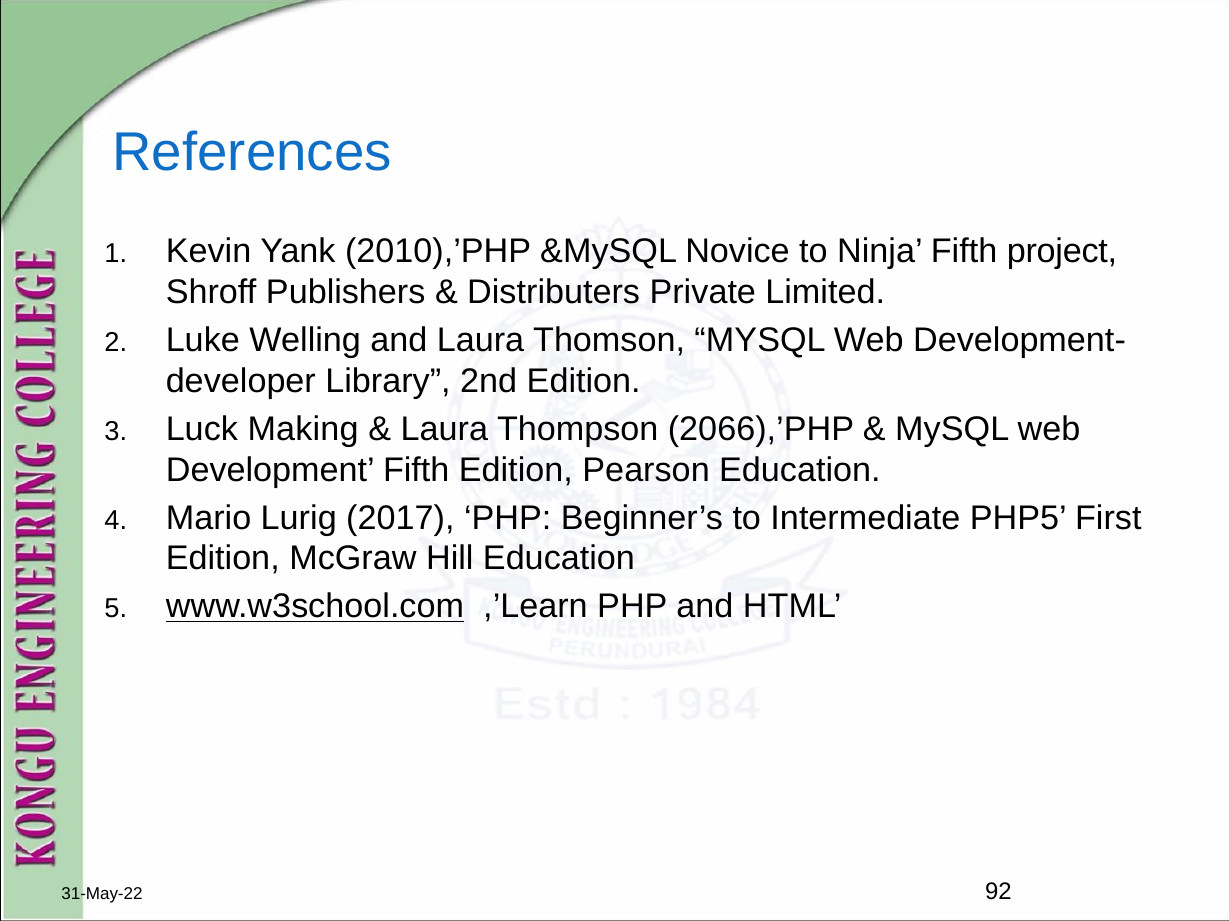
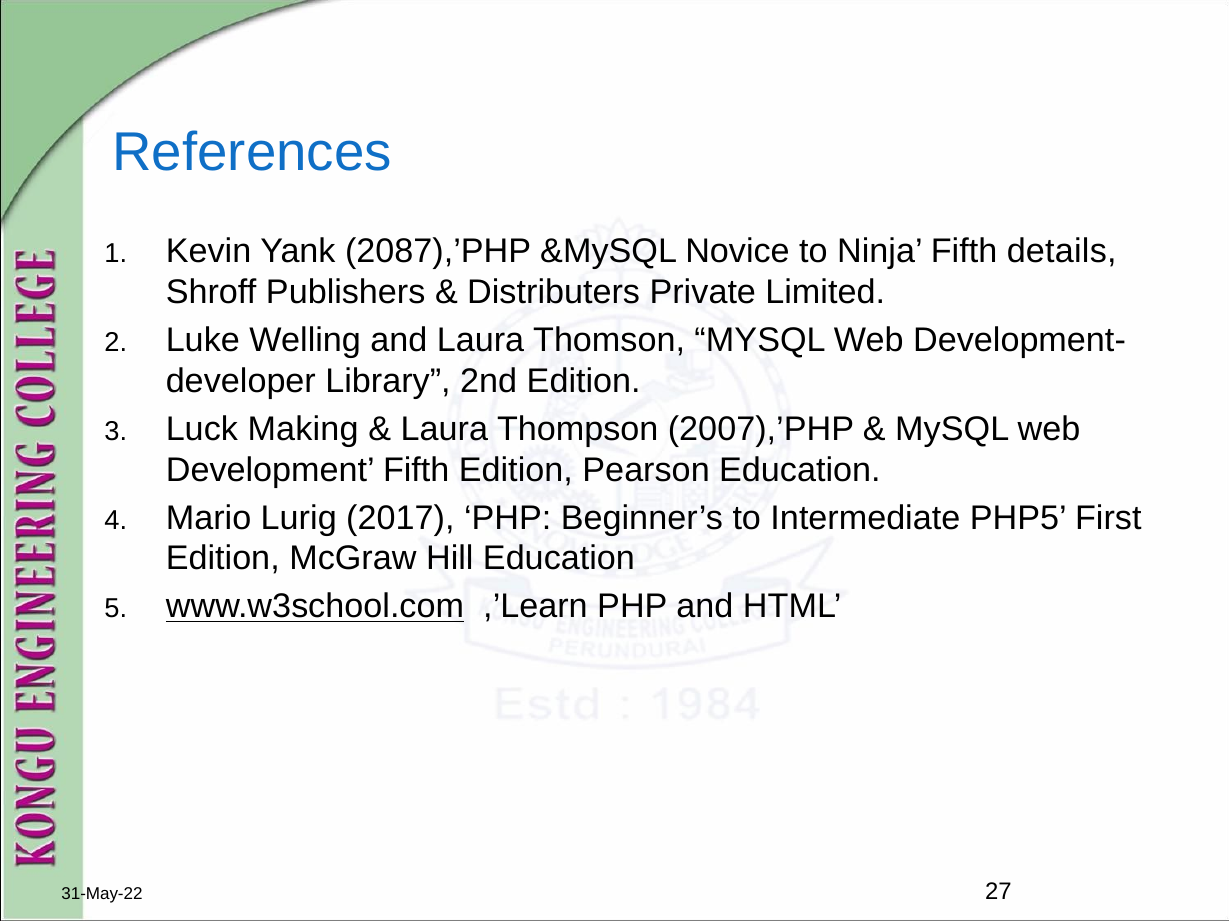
2010),’PHP: 2010),’PHP -> 2087),’PHP (438, 252)
project: project -> details (1062, 252)
2066),’PHP: 2066),’PHP -> 2007),’PHP (761, 429)
92: 92 -> 27 (998, 893)
